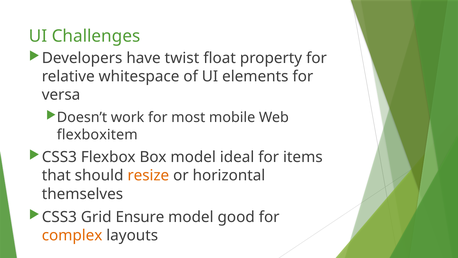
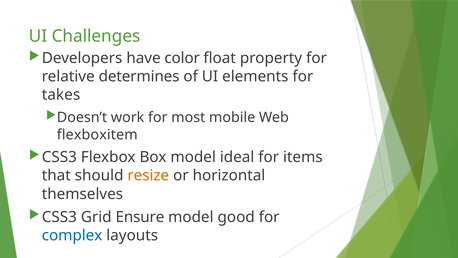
twist: twist -> color (182, 58)
whitespace: whitespace -> determines (139, 76)
versa: versa -> takes (61, 95)
complex colour: orange -> blue (72, 235)
